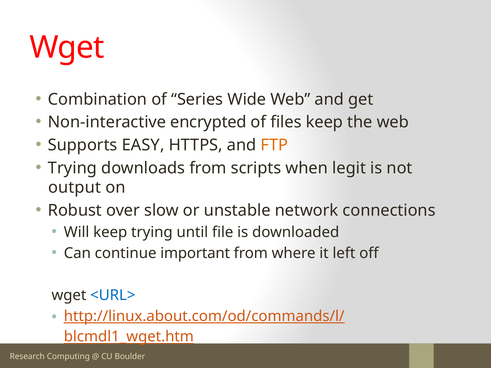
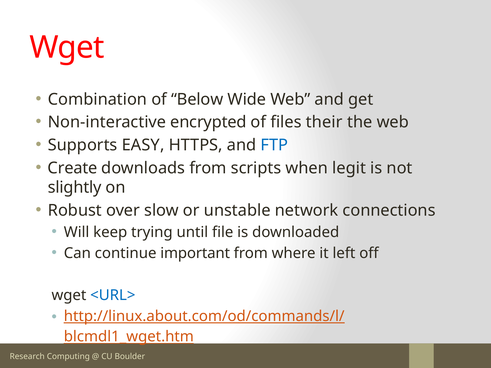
Series: Series -> Below (197, 99)
files keep: keep -> their (324, 122)
FTP colour: orange -> blue (274, 145)
Trying: Trying -> Create (73, 168)
output: output -> slightly (75, 188)
